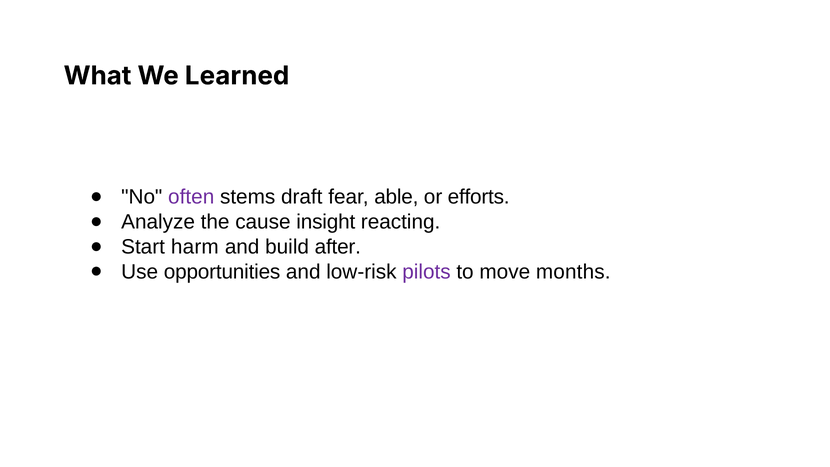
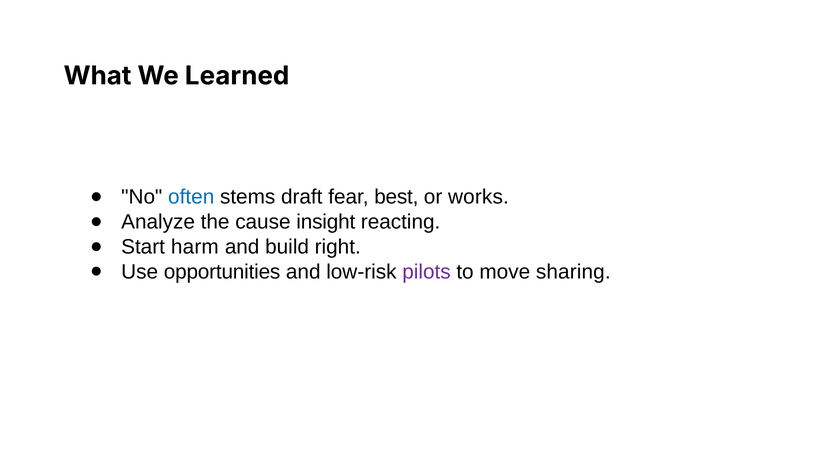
often colour: purple -> blue (191, 197)
able: able -> best (396, 197)
efforts: efforts -> works (478, 197)
after: after -> right (338, 247)
months: months -> sharing (573, 272)
